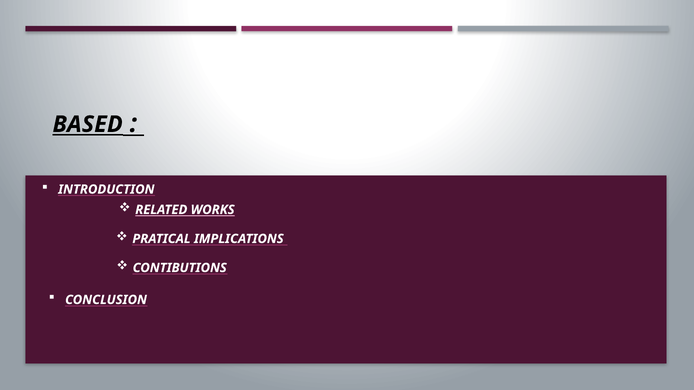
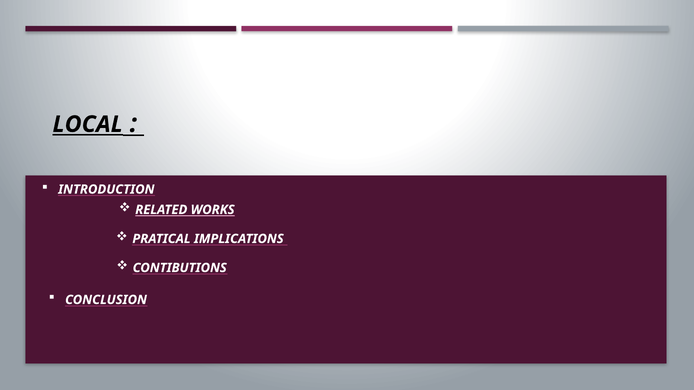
BASED: BASED -> LOCAL (88, 124)
